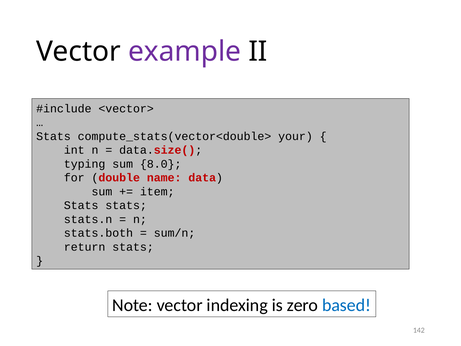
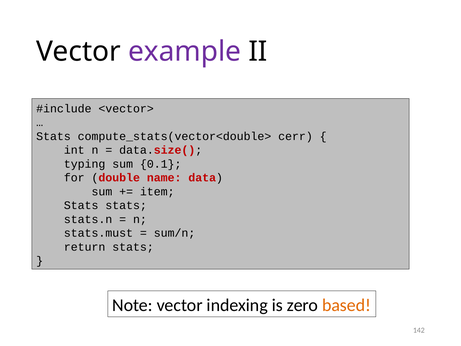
your: your -> cerr (296, 136)
8.0: 8.0 -> 0.1 (161, 164)
stats.both: stats.both -> stats.must (98, 233)
based colour: blue -> orange (347, 305)
